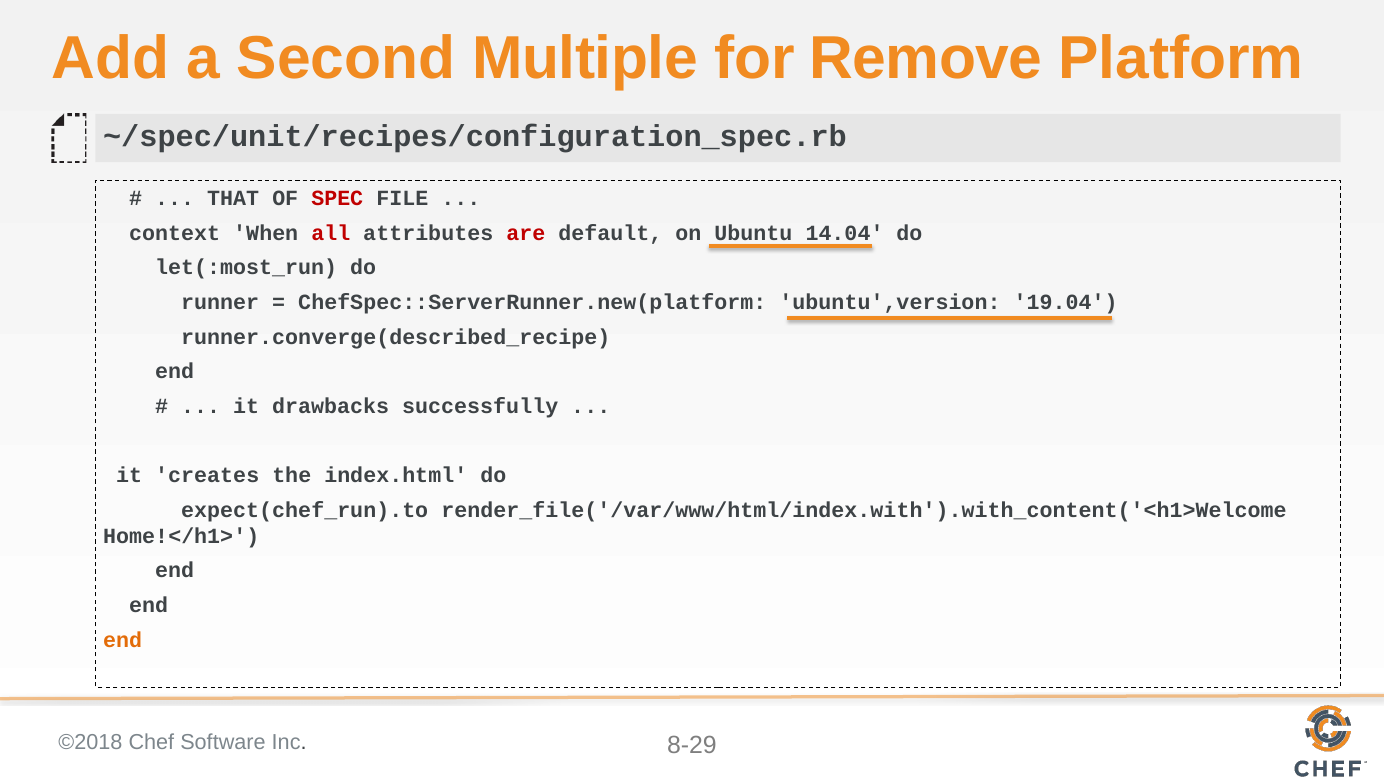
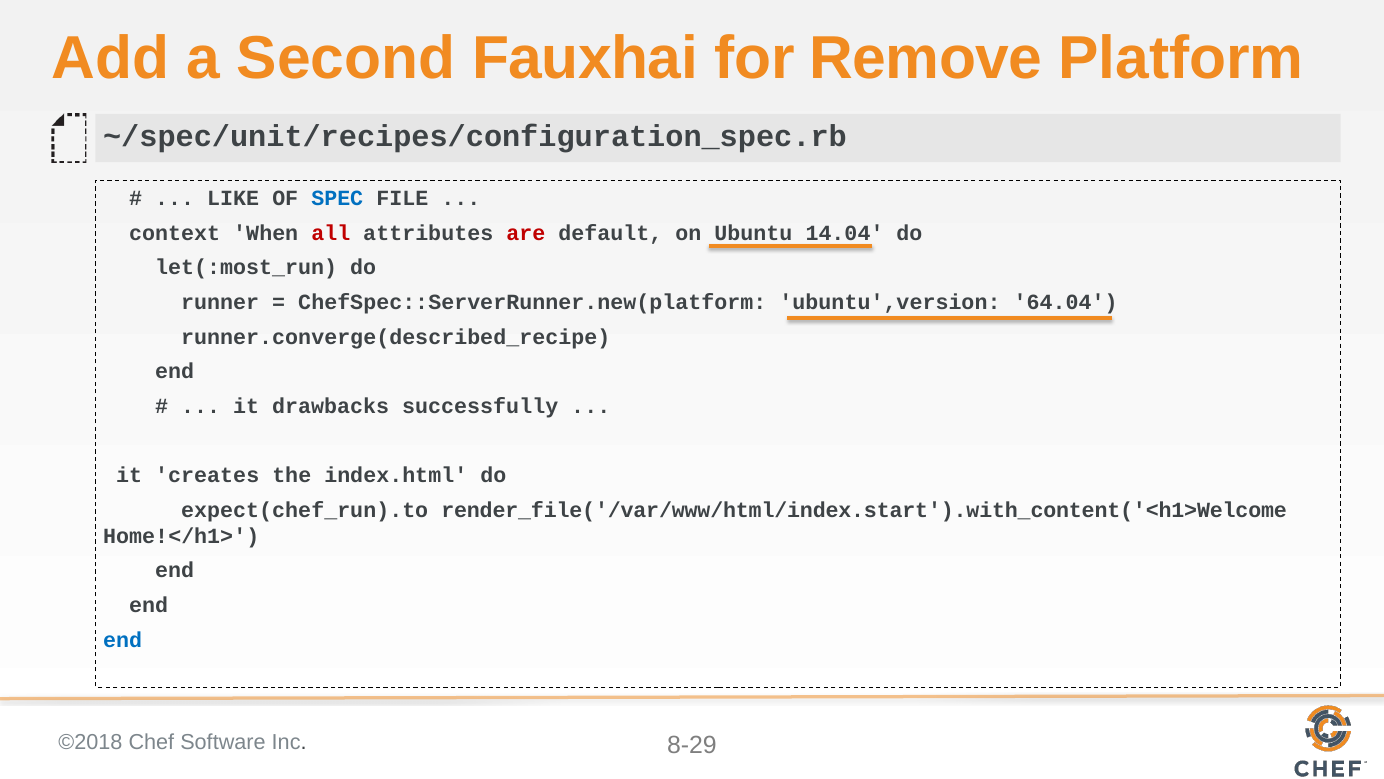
Multiple: Multiple -> Fauxhai (585, 58)
THAT: THAT -> LIKE (233, 198)
SPEC colour: red -> blue (337, 198)
19.04: 19.04 -> 64.04 (1066, 302)
render_file('/var/www/html/index.with').with_content('<h1>Welcome: render_file('/var/www/html/index.with').with_content('<h1>Welcome -> render_file('/var/www/html/index.start').with_content('<h1>Welcome (864, 510)
end colour: orange -> blue (123, 640)
